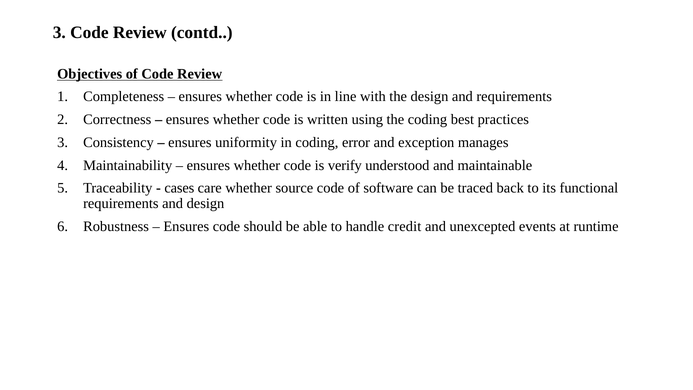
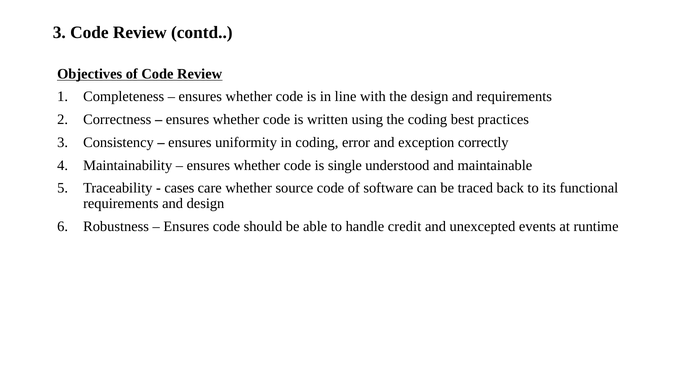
manages: manages -> correctly (483, 142)
verify: verify -> single (345, 165)
